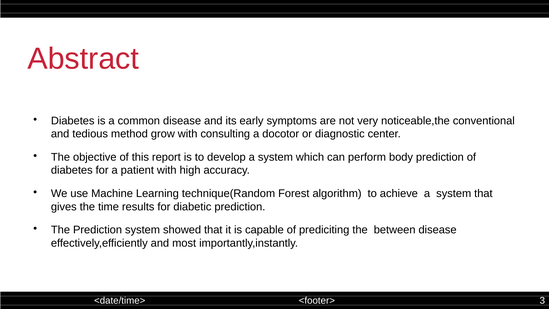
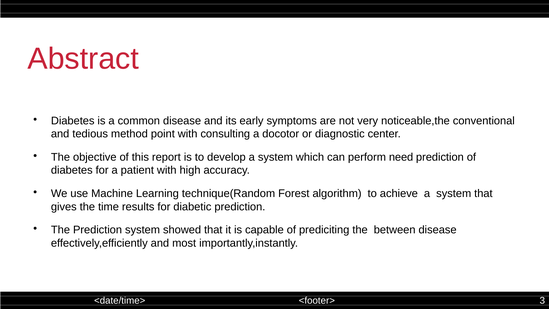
grow: grow -> point (163, 134)
body: body -> need (401, 157)
